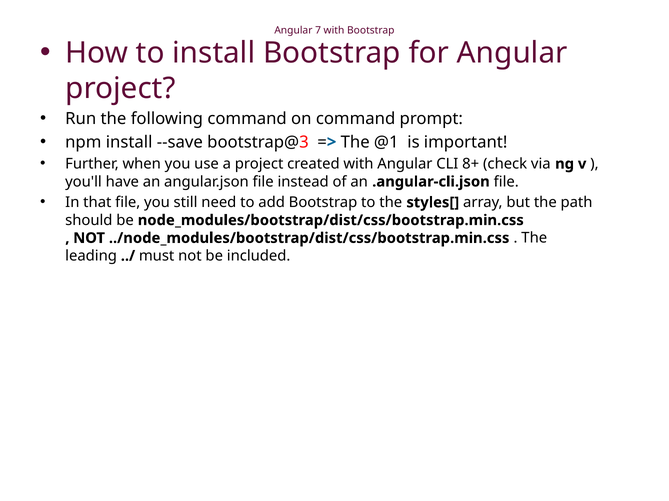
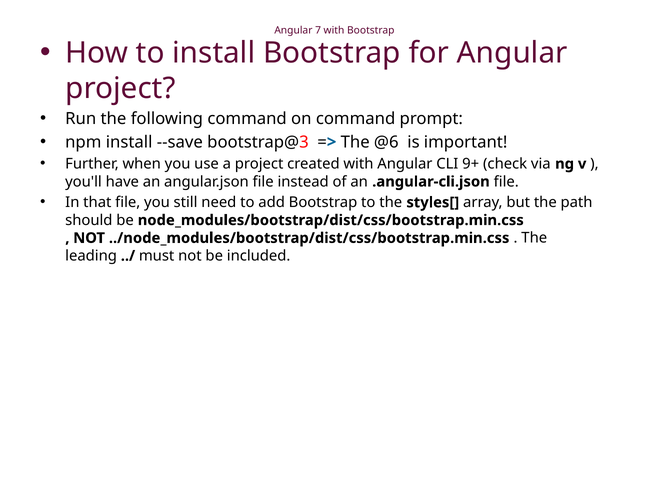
@1: @1 -> @6 (386, 142)
8+: 8+ -> 9+ (471, 164)
